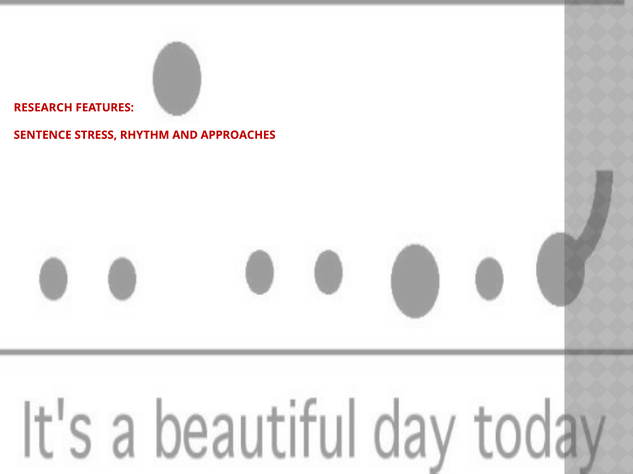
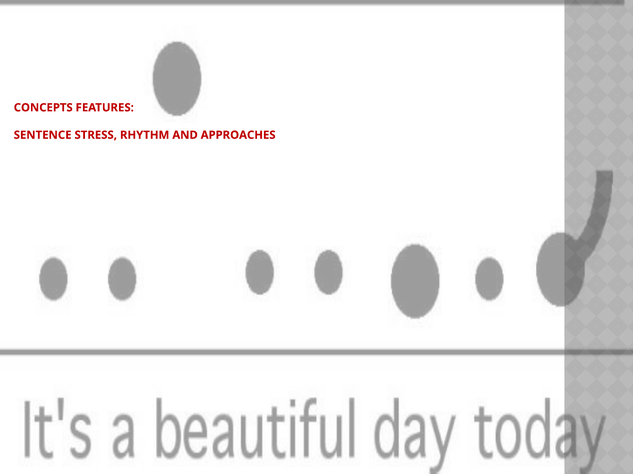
RESEARCH: RESEARCH -> CONCEPTS (43, 108)
